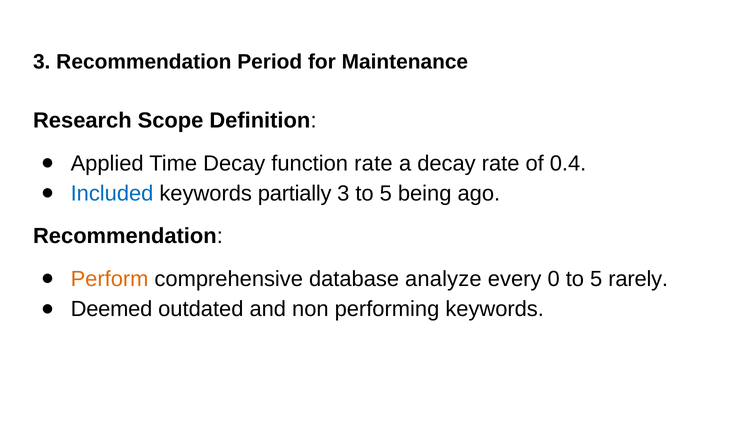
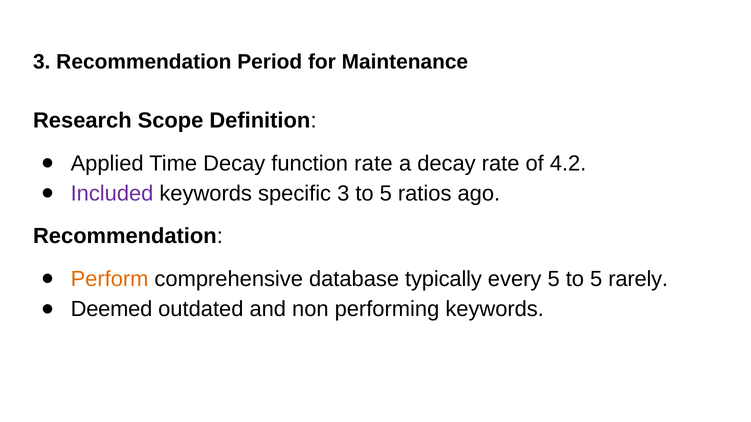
0.4: 0.4 -> 4.2 (568, 163)
Included colour: blue -> purple (112, 194)
partially: partially -> specific (295, 194)
being: being -> ratios (425, 194)
analyze: analyze -> typically (444, 279)
every 0: 0 -> 5 (554, 279)
